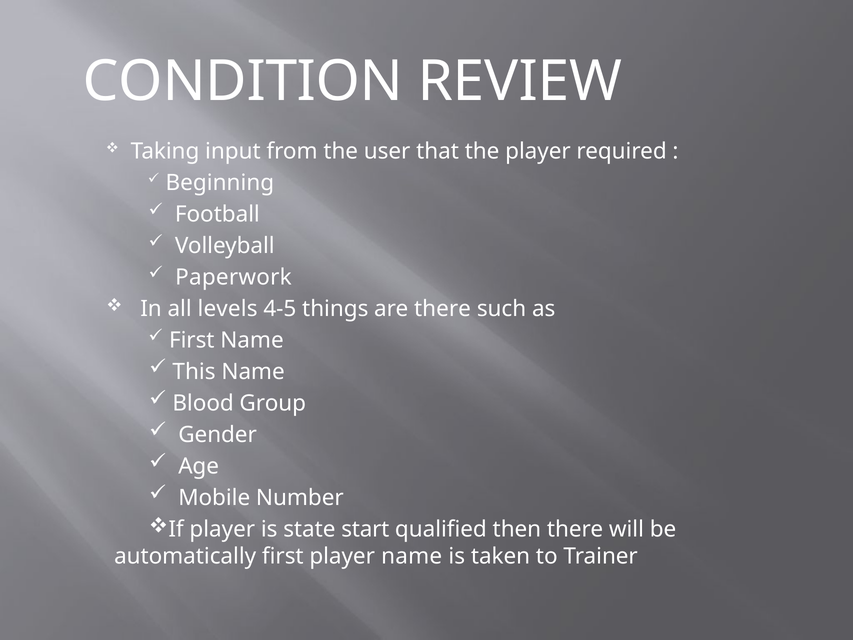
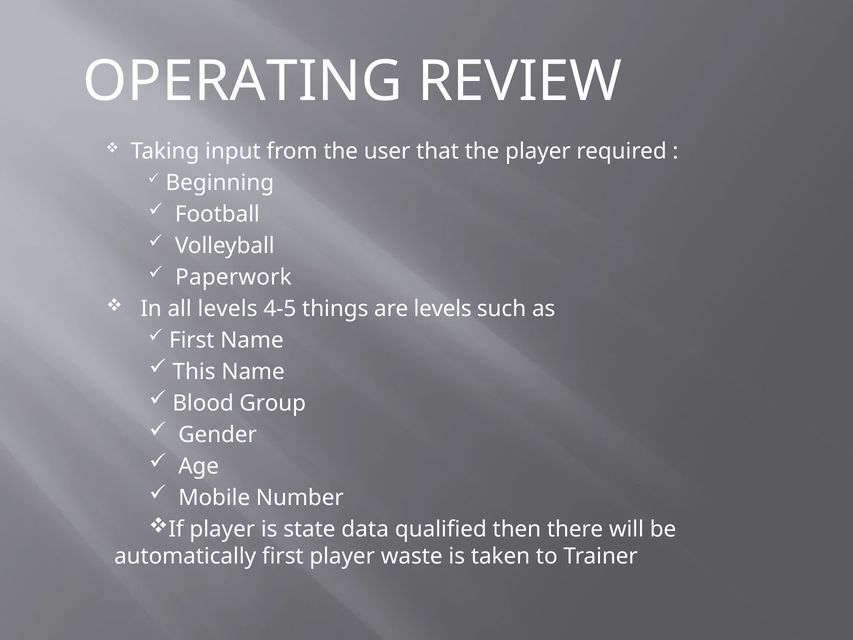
CONDITION: CONDITION -> OPERATING (243, 81)
are there: there -> levels (443, 309)
start: start -> data (365, 529)
player name: name -> waste (412, 556)
